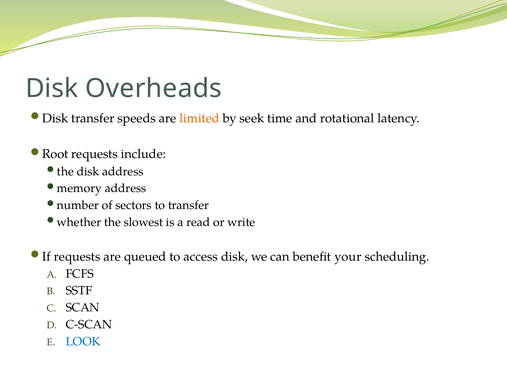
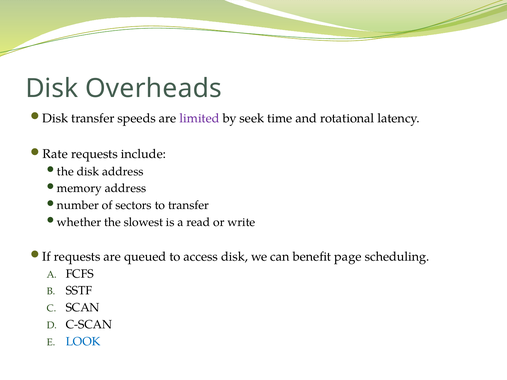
limited colour: orange -> purple (200, 118)
Root: Root -> Rate (55, 154)
your: your -> page (348, 257)
